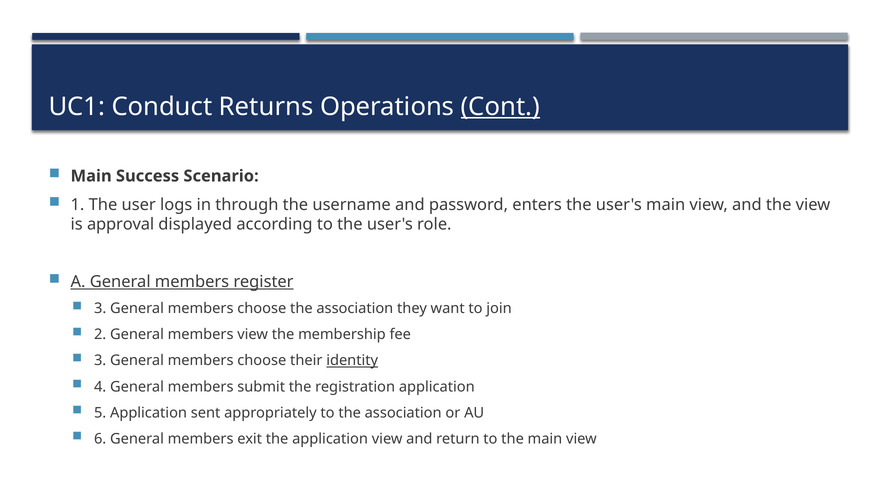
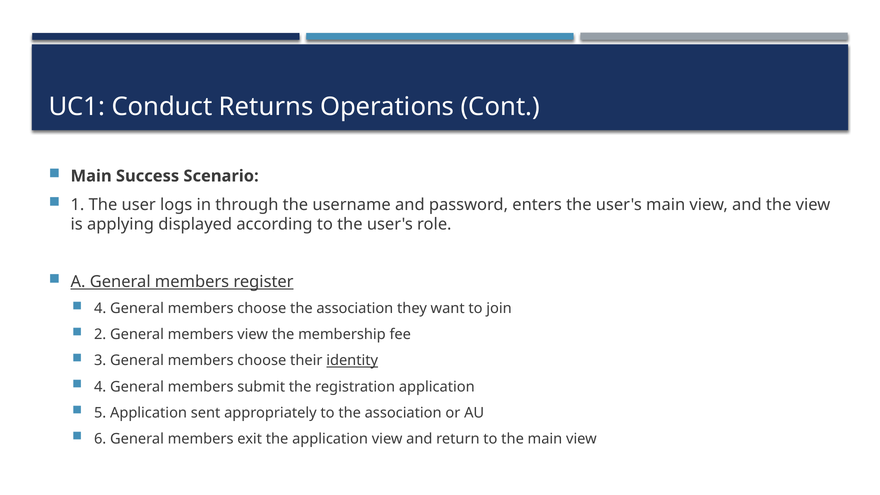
Cont underline: present -> none (500, 107)
approval: approval -> applying (121, 224)
3: 3 -> 4 (100, 309)
